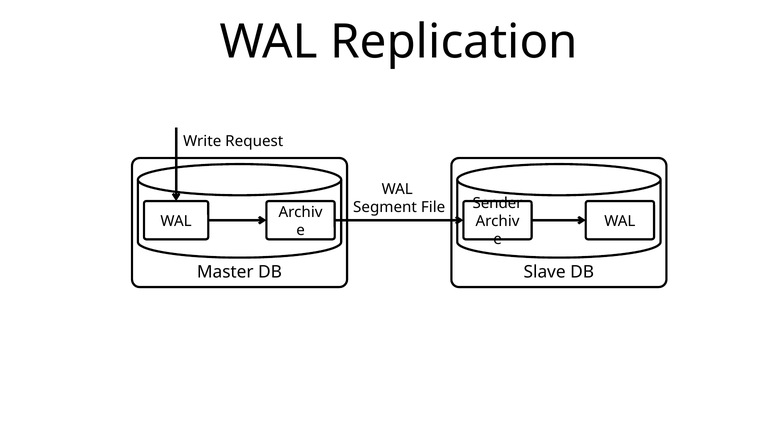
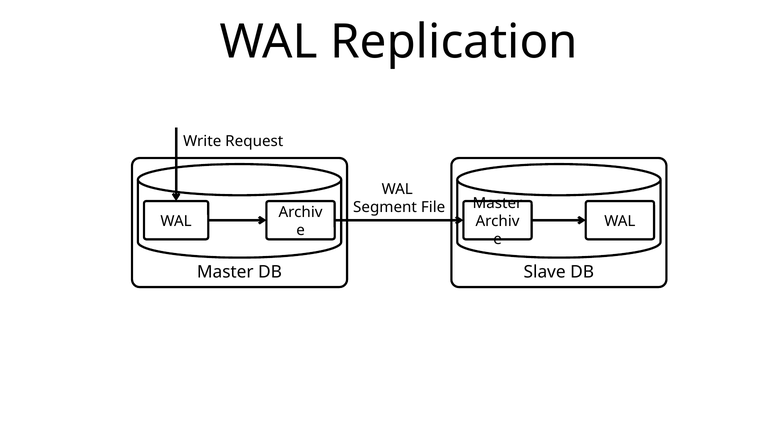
Sender: Sender -> Master (497, 203)
